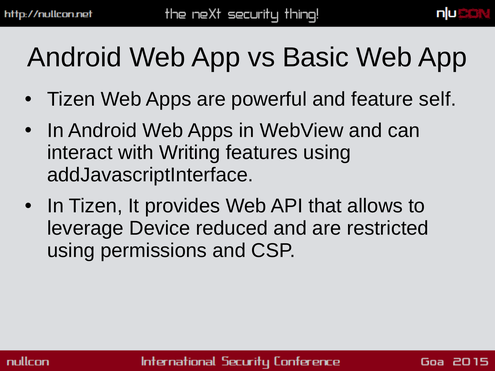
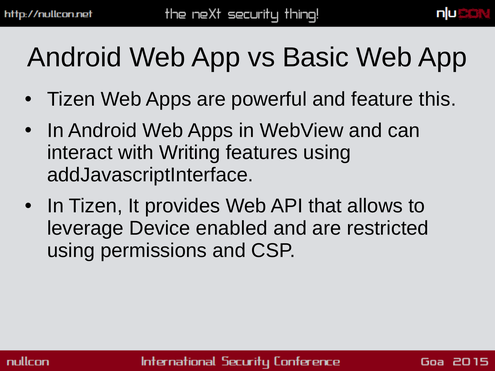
self: self -> this (438, 99)
reduced: reduced -> enabled (232, 228)
